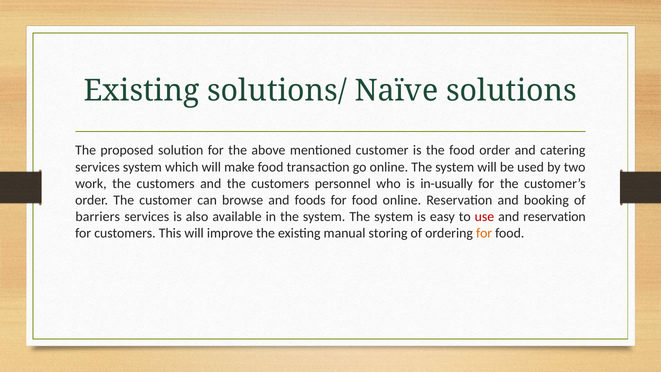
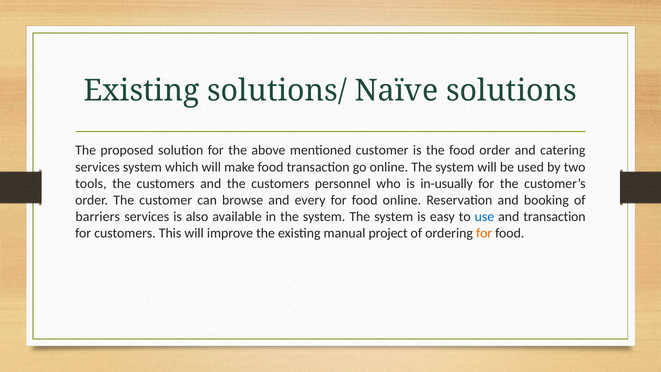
work: work -> tools (91, 183)
foods: foods -> every (310, 200)
use colour: red -> blue (484, 217)
and reservation: reservation -> transaction (554, 217)
storing: storing -> project (388, 233)
